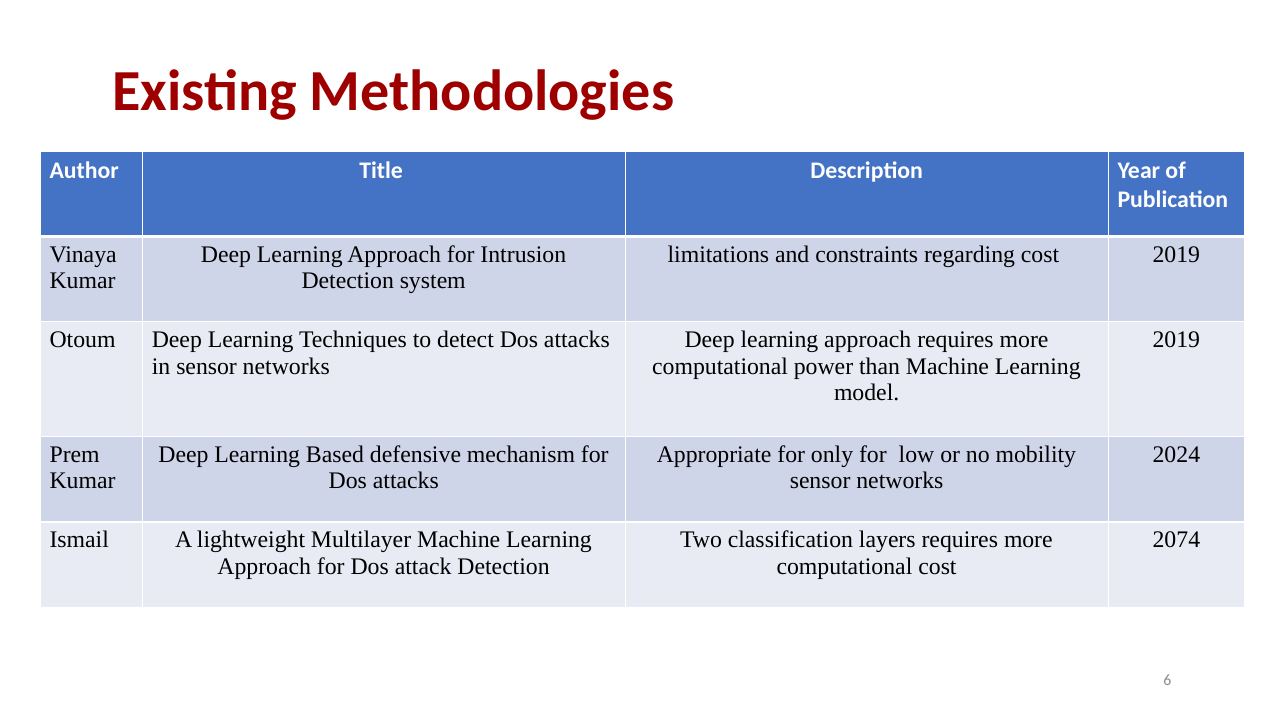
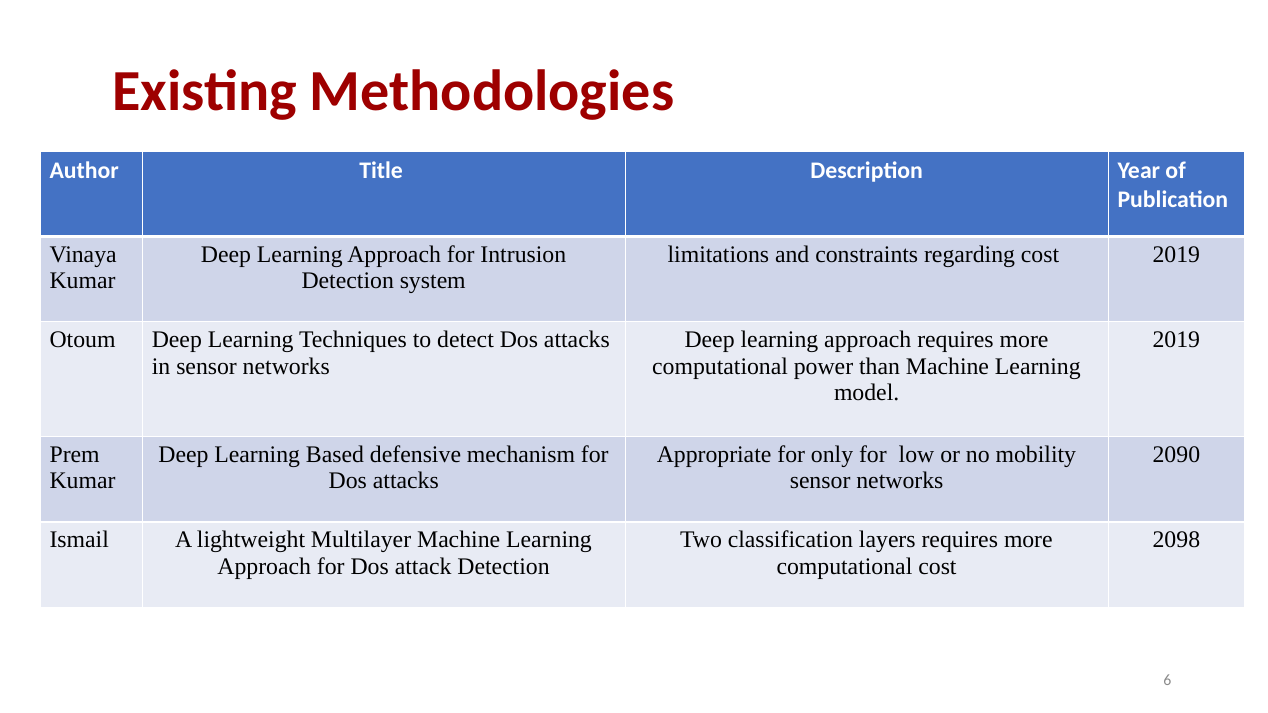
2024: 2024 -> 2090 (1176, 455)
2074: 2074 -> 2098 (1176, 540)
